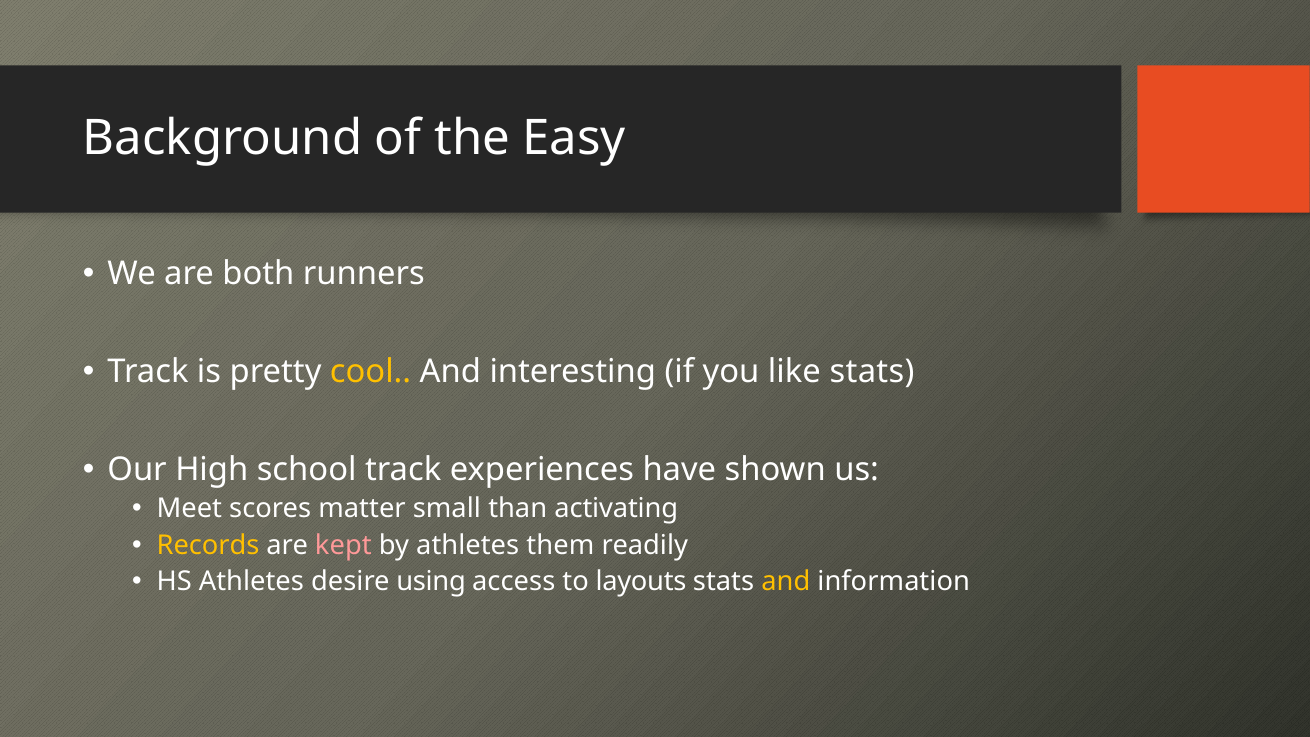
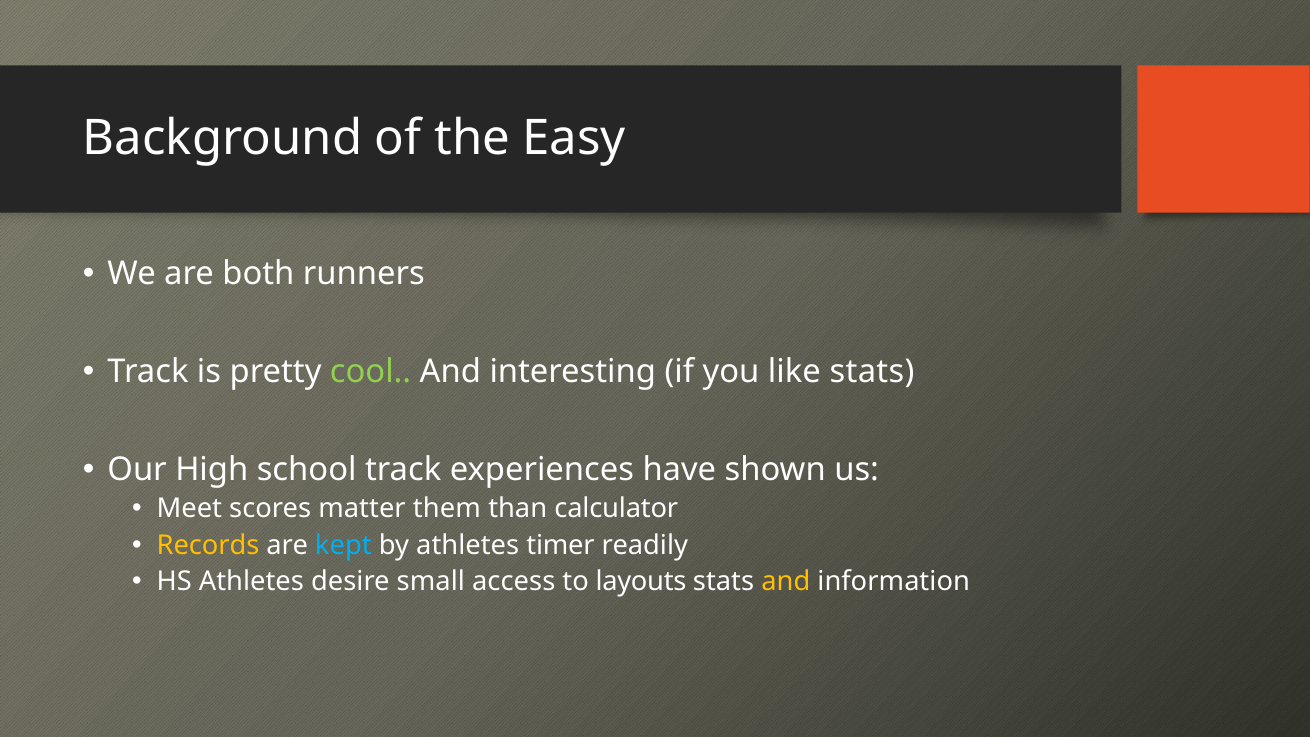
cool colour: yellow -> light green (371, 372)
small: small -> them (447, 509)
activating: activating -> calculator (616, 509)
kept colour: pink -> light blue (343, 545)
them: them -> timer (561, 545)
using: using -> small (431, 581)
